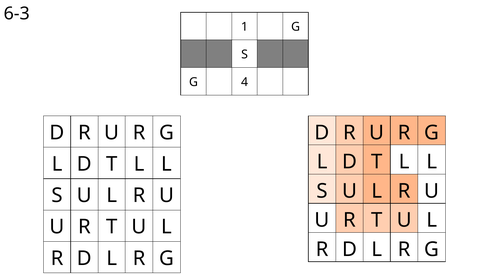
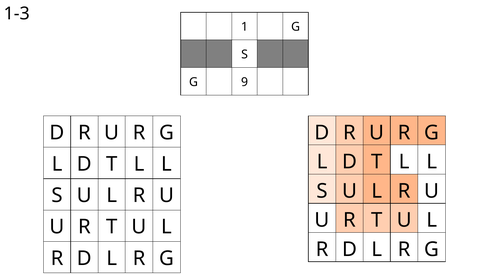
6-3: 6-3 -> 1-3 (17, 14)
4: 4 -> 9 (245, 82)
